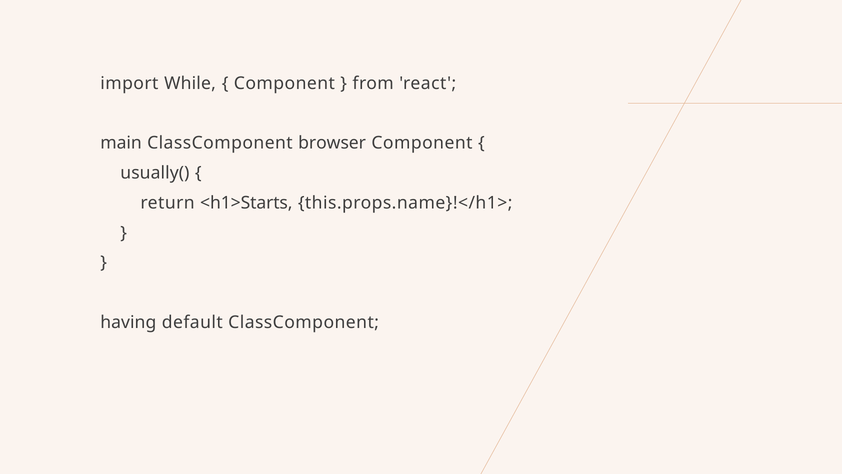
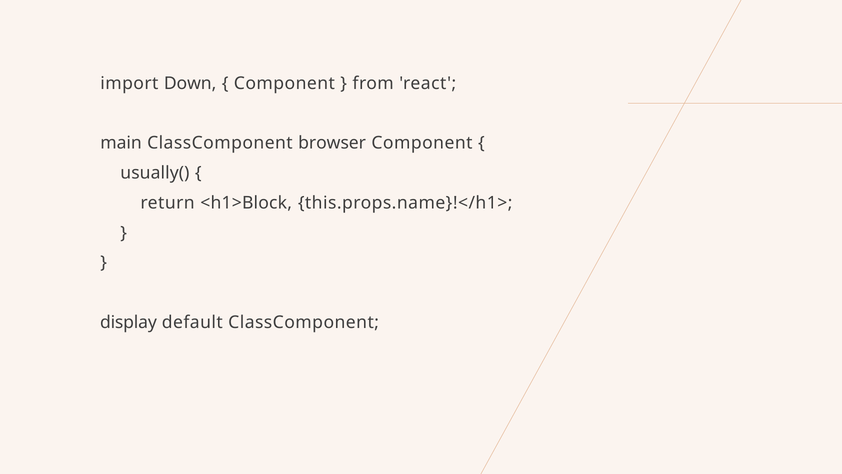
While: While -> Down (190, 83)
<h1>Starts: <h1>Starts -> <h1>Block (246, 203)
having: having -> display (128, 322)
